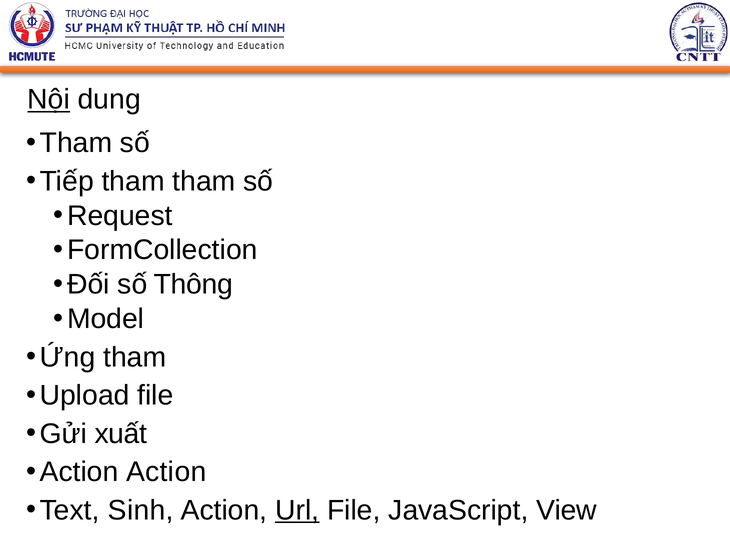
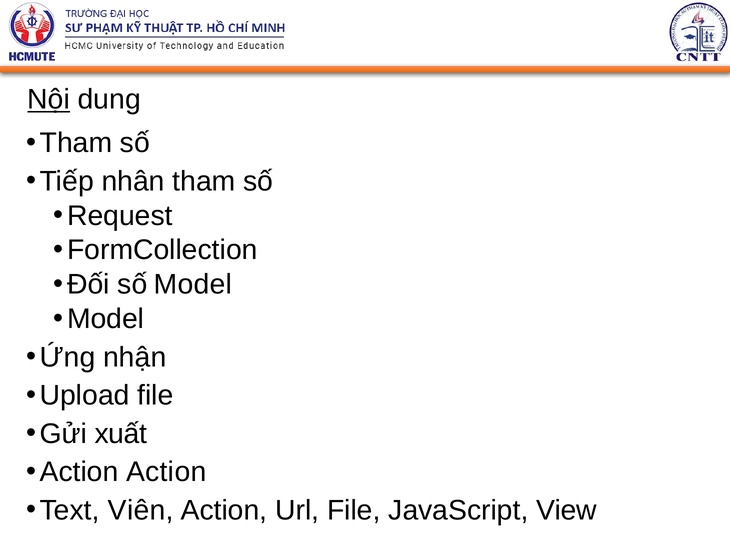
Tiếp tham: tham -> nhân (133, 181)
số Thông: Thông -> Model (193, 285)
Ứng tham: tham -> nhận (135, 357)
Sinh: Sinh -> Viên (141, 511)
Url underline: present -> none (297, 511)
